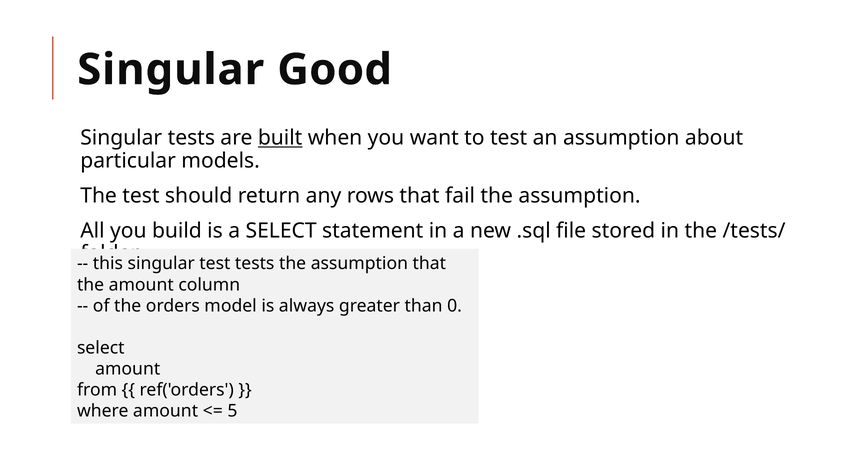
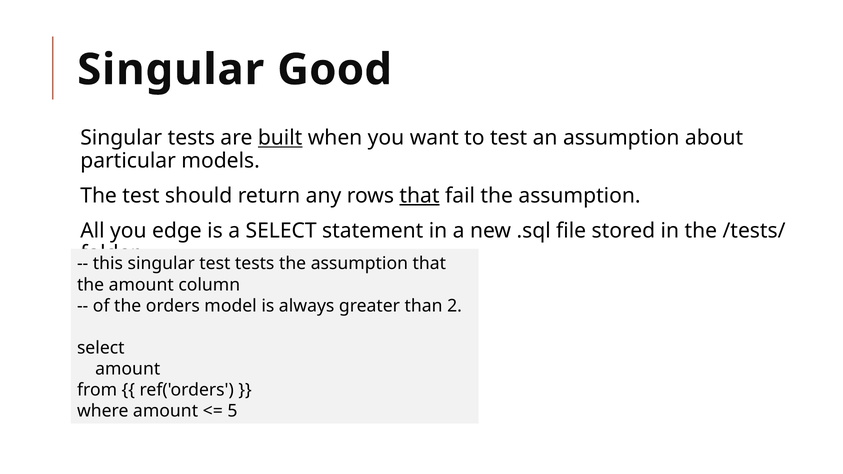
that underline: none -> present (420, 196)
build: build -> edge (177, 231)
0: 0 -> 2 (455, 306)
